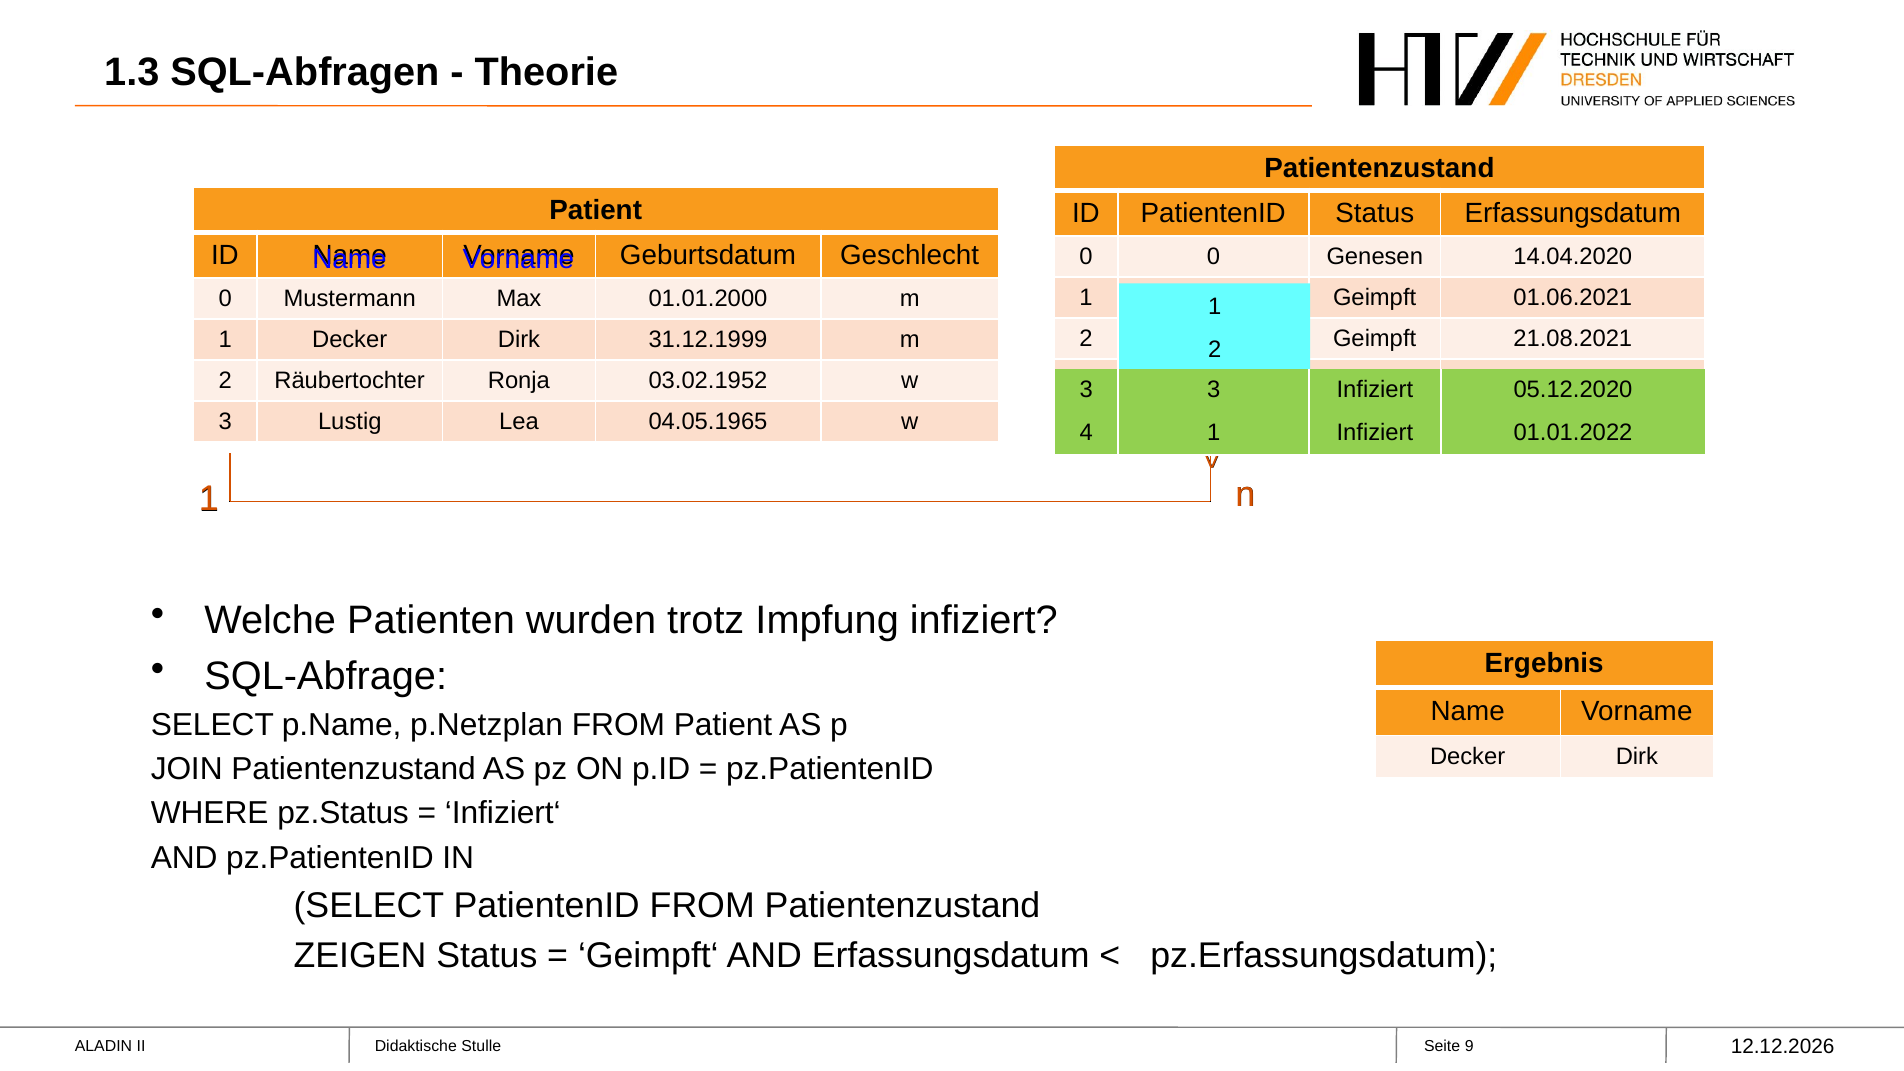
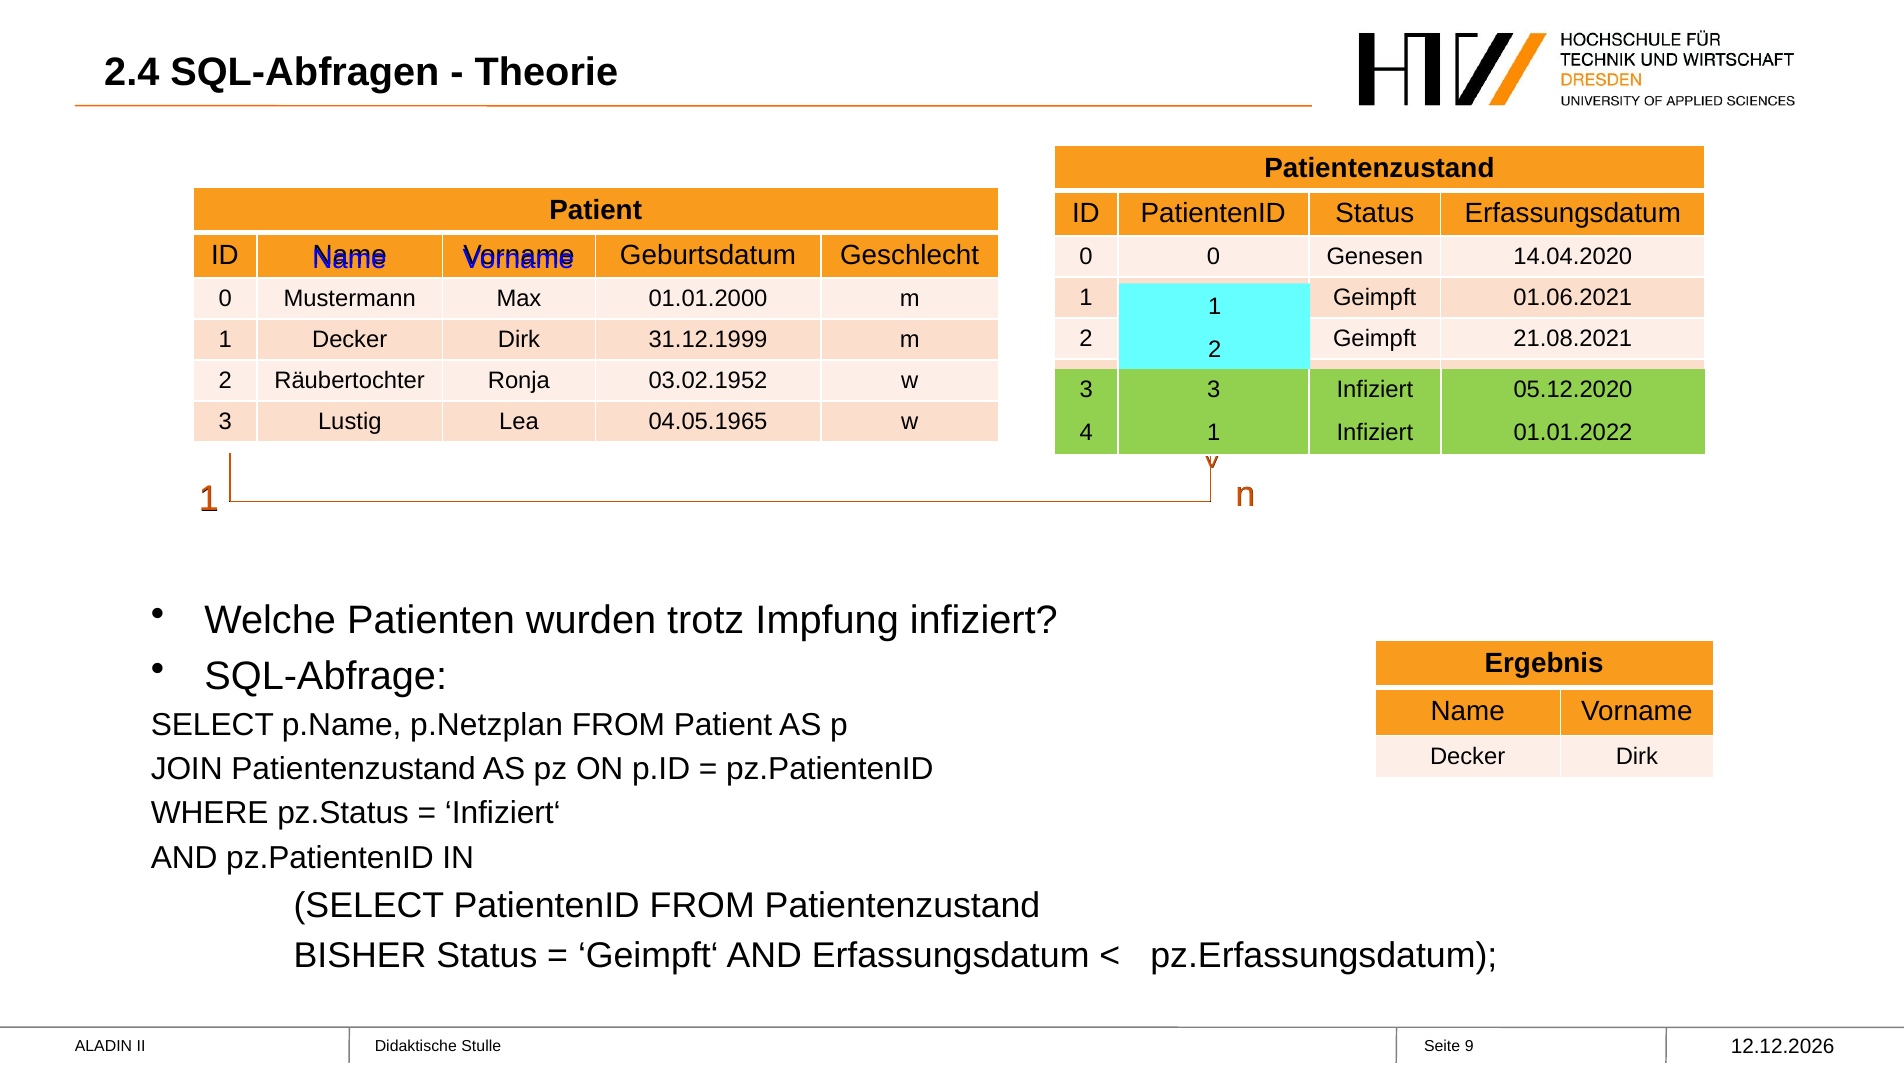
1.3: 1.3 -> 2.4 (132, 73)
ZEIGEN: ZEIGEN -> BISHER (360, 956)
